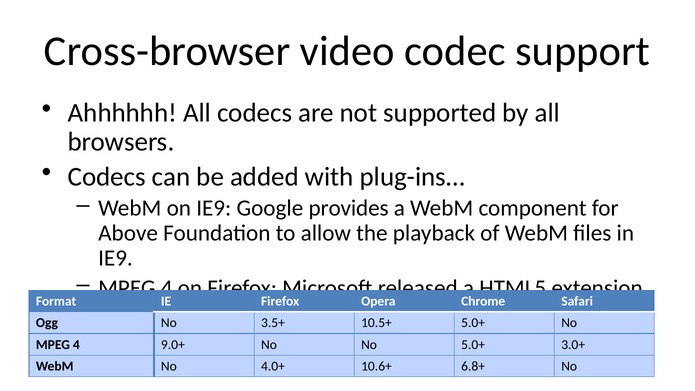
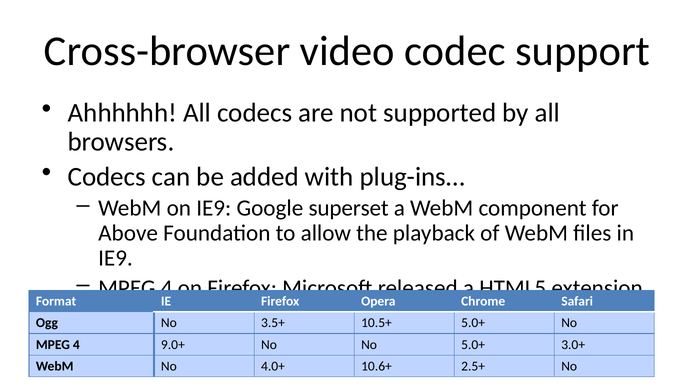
provides: provides -> superset (349, 208)
6.8+: 6.8+ -> 2.5+ (473, 366)
